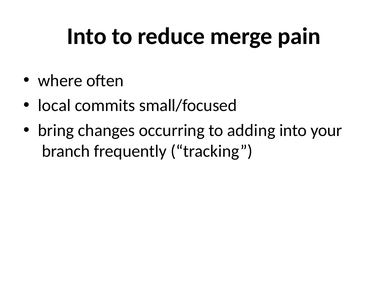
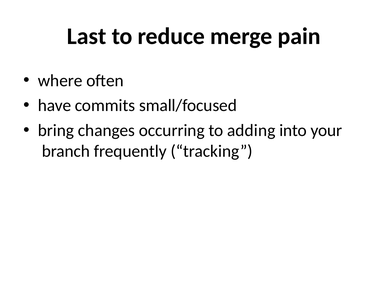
Into: Into -> Last (87, 36)
local: local -> have (55, 105)
